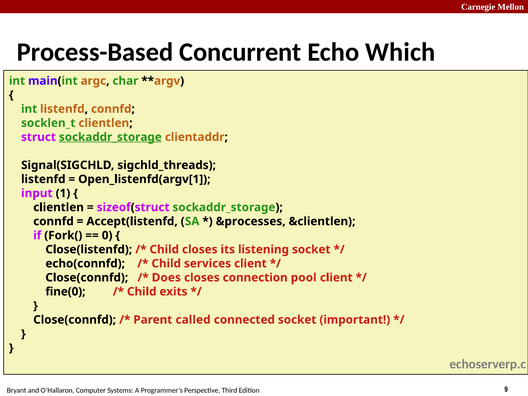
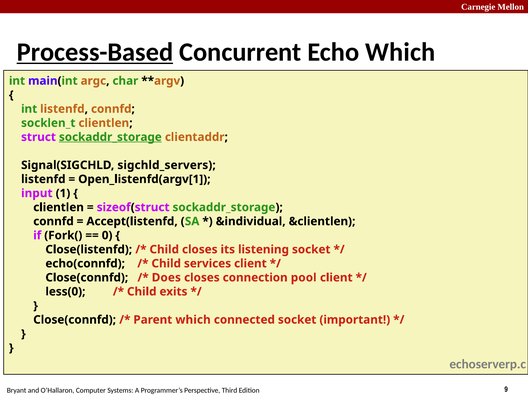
Process-Based underline: none -> present (95, 52)
sigchld_threads: sigchld_threads -> sigchld_servers (167, 165)
&processes: &processes -> &individual (251, 221)
fine(0: fine(0 -> less(0 (65, 292)
Parent called: called -> which (193, 320)
